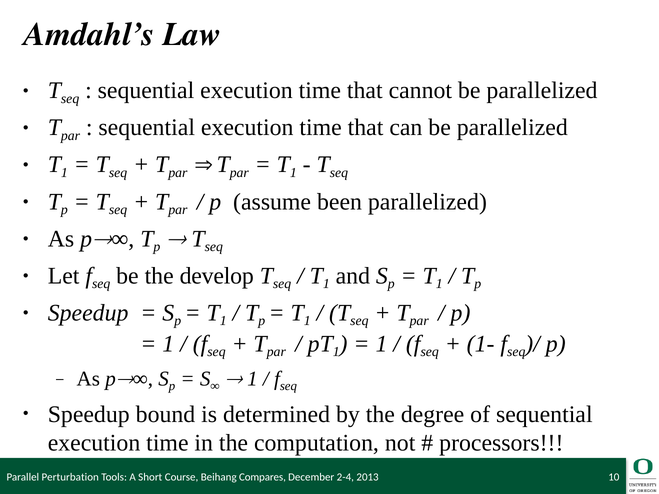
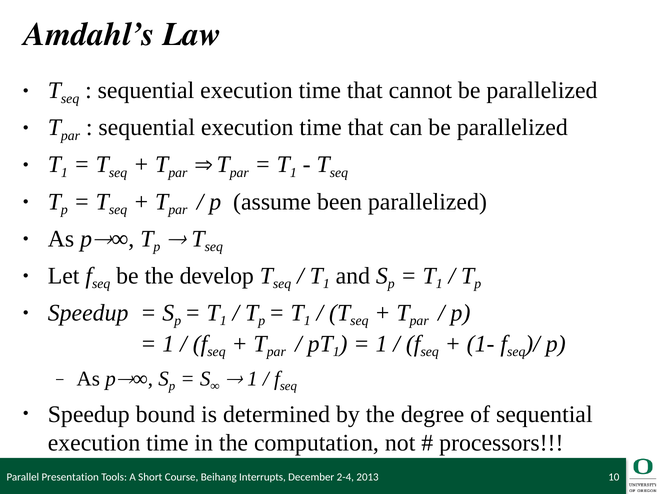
Perturbation: Perturbation -> Presentation (70, 477)
Compares: Compares -> Interrupts (262, 477)
